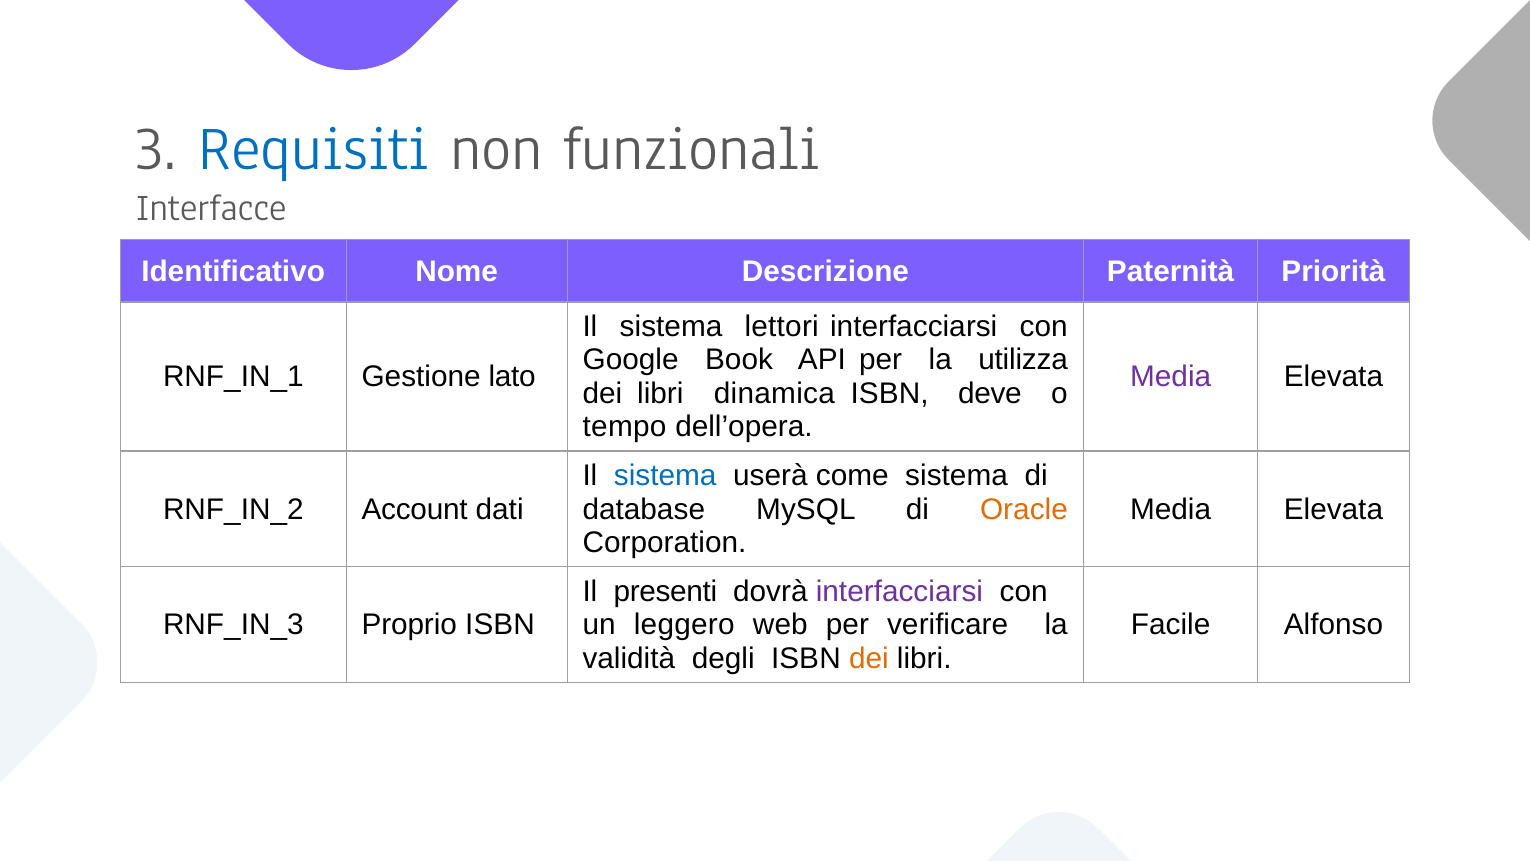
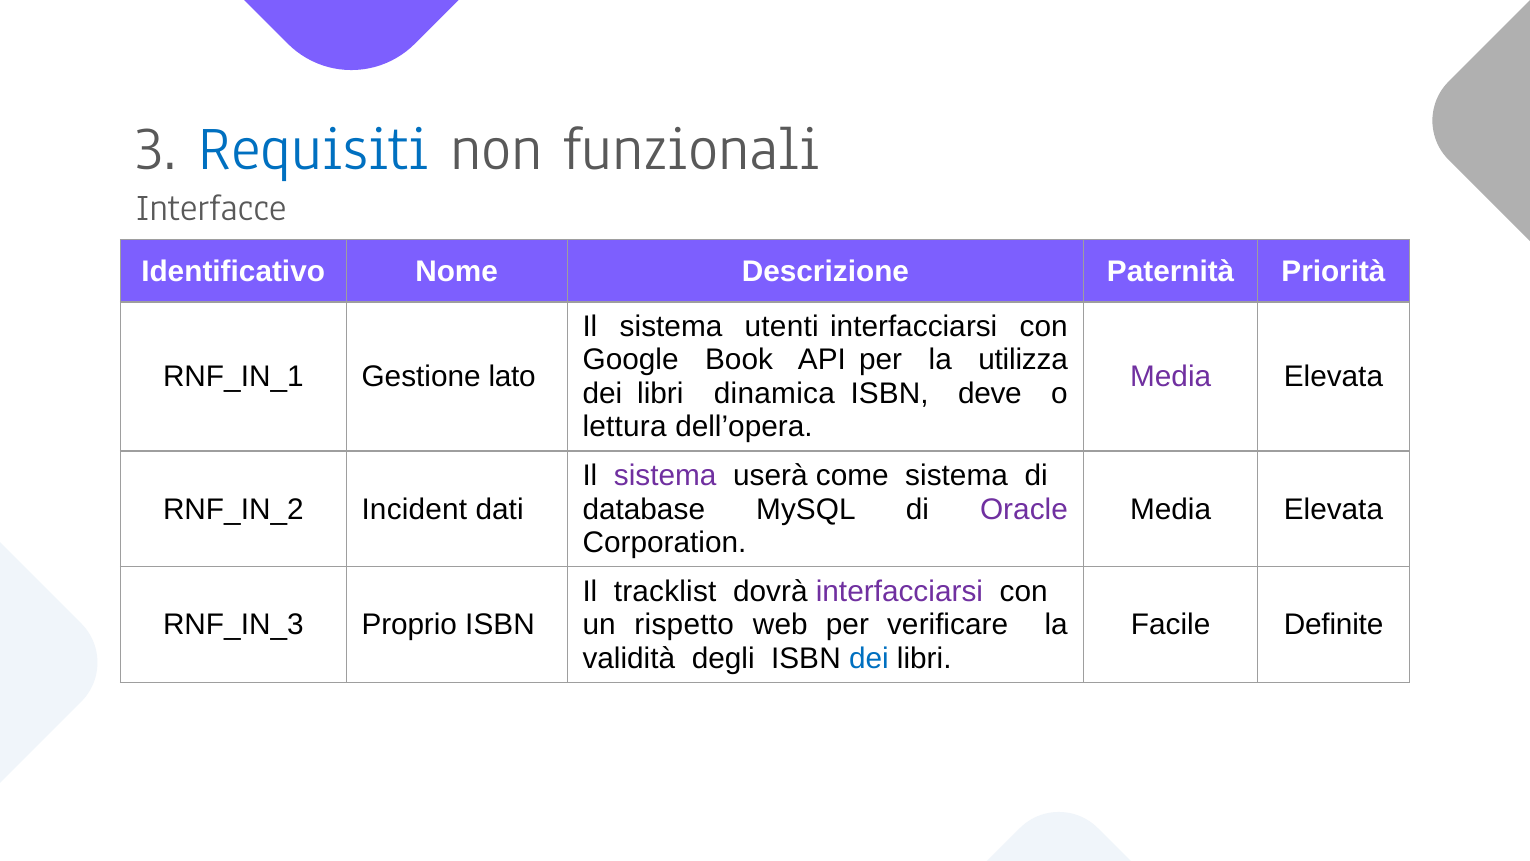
lettori: lettori -> utenti (782, 327)
tempo: tempo -> lettura (625, 427)
sistema colour: blue -> purple (665, 476)
Account: Account -> Incident (414, 509)
Oracle colour: orange -> purple (1024, 509)
presenti: presenti -> tracklist (665, 591)
leggero: leggero -> rispetto (684, 625)
Alfonso: Alfonso -> Definite (1334, 625)
dei colour: orange -> blue (869, 658)
